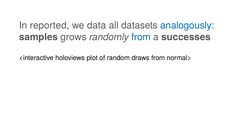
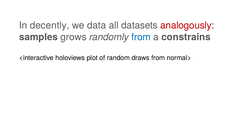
reported: reported -> decently (50, 25)
analogously colour: blue -> red (187, 25)
successes: successes -> constrains (186, 37)
